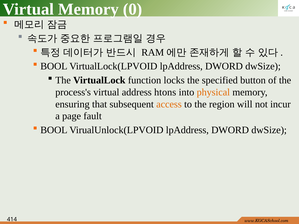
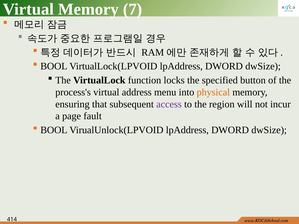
0: 0 -> 7 (133, 9)
htons: htons -> menu (165, 92)
access colour: orange -> purple (169, 104)
